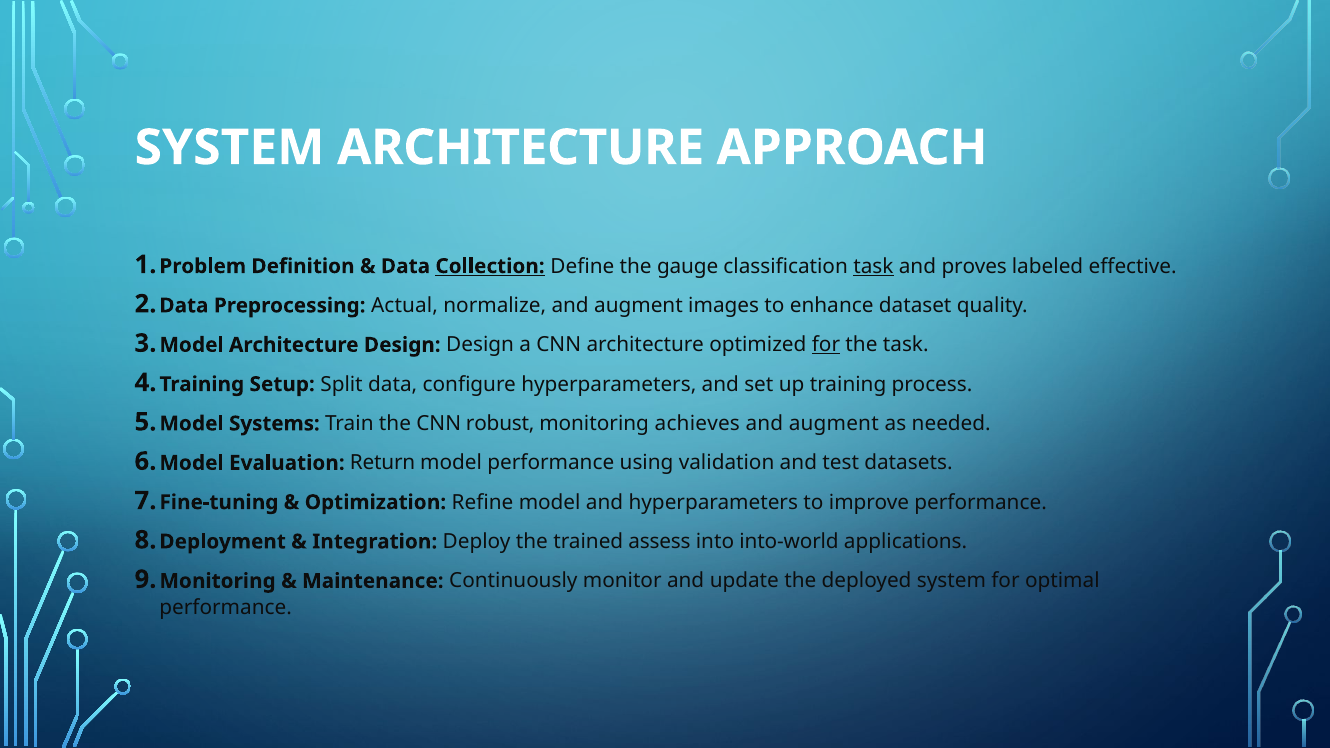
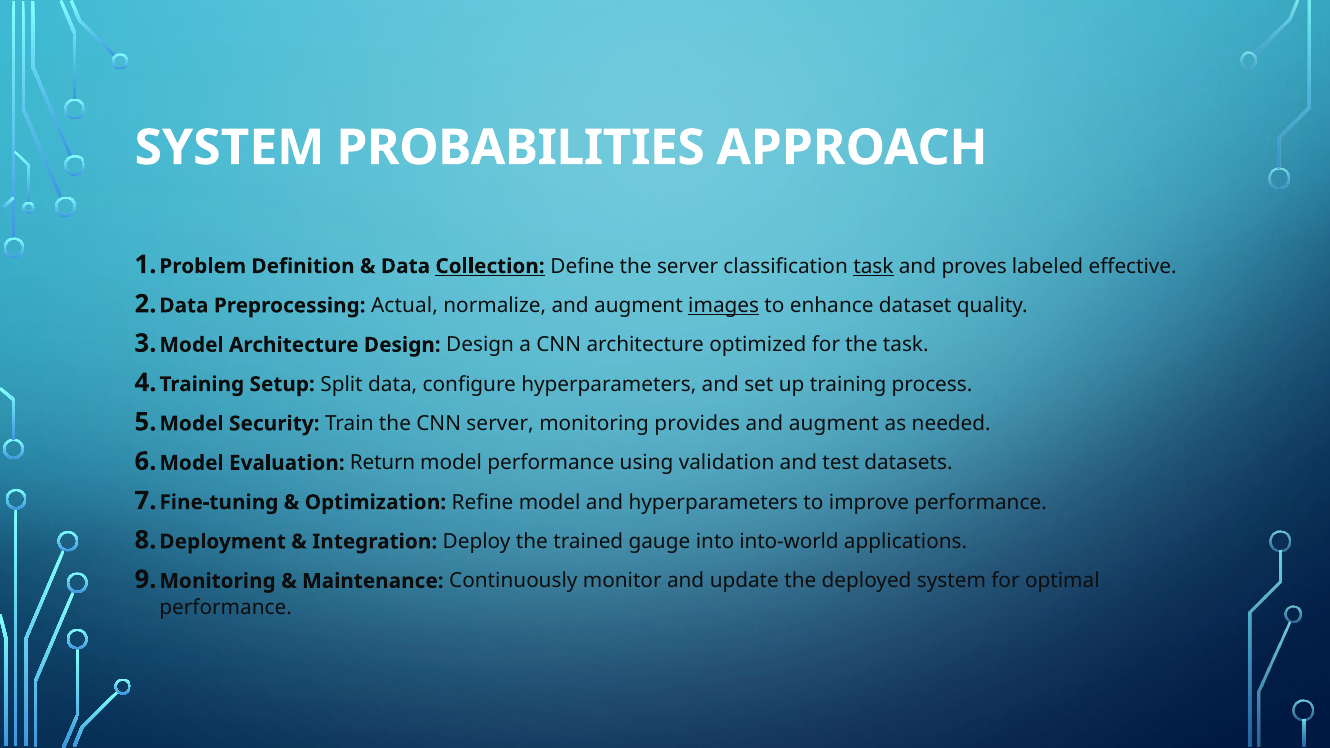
SYSTEM ARCHITECTURE: ARCHITECTURE -> PROBABILITIES (521, 148)
the gauge: gauge -> server (688, 266)
images underline: none -> present (724, 306)
for underline: present -> none (826, 345)
Systems: Systems -> Security (274, 424)
CNN robust: robust -> server (500, 424)
achieves: achieves -> provides (697, 424)
assess: assess -> gauge (659, 542)
